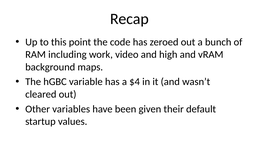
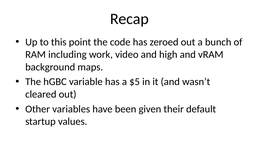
$4: $4 -> $5 (135, 82)
